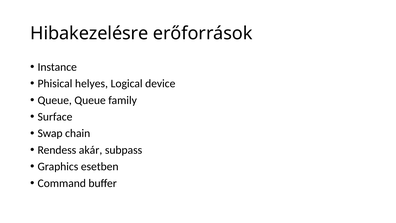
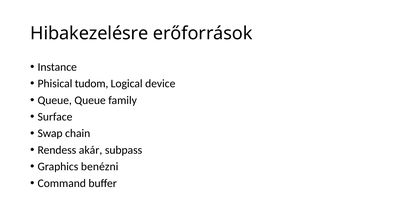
helyes: helyes -> tudom (92, 84)
esetben: esetben -> benézni (100, 166)
